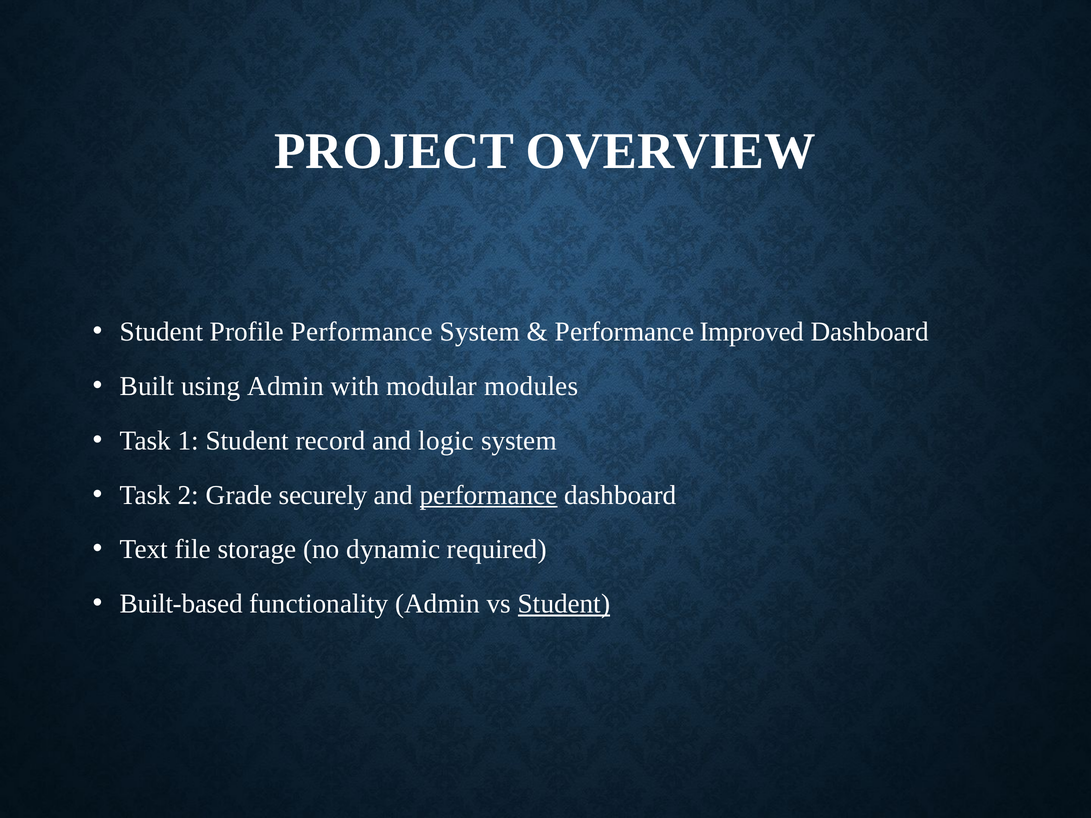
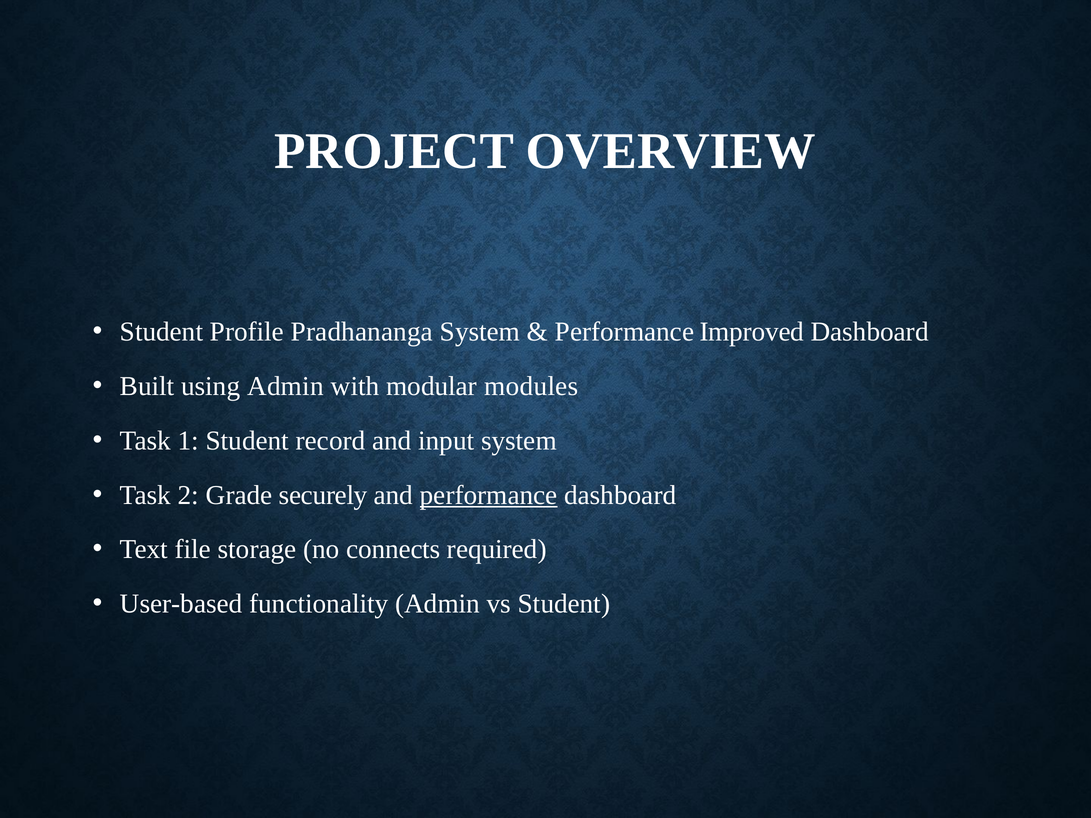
Profile Performance: Performance -> Pradhananga (362, 332)
logic: logic -> input (446, 441)
dynamic: dynamic -> connects (393, 550)
Built-based: Built-based -> User-based (181, 604)
Student underline: present -> none (564, 604)
